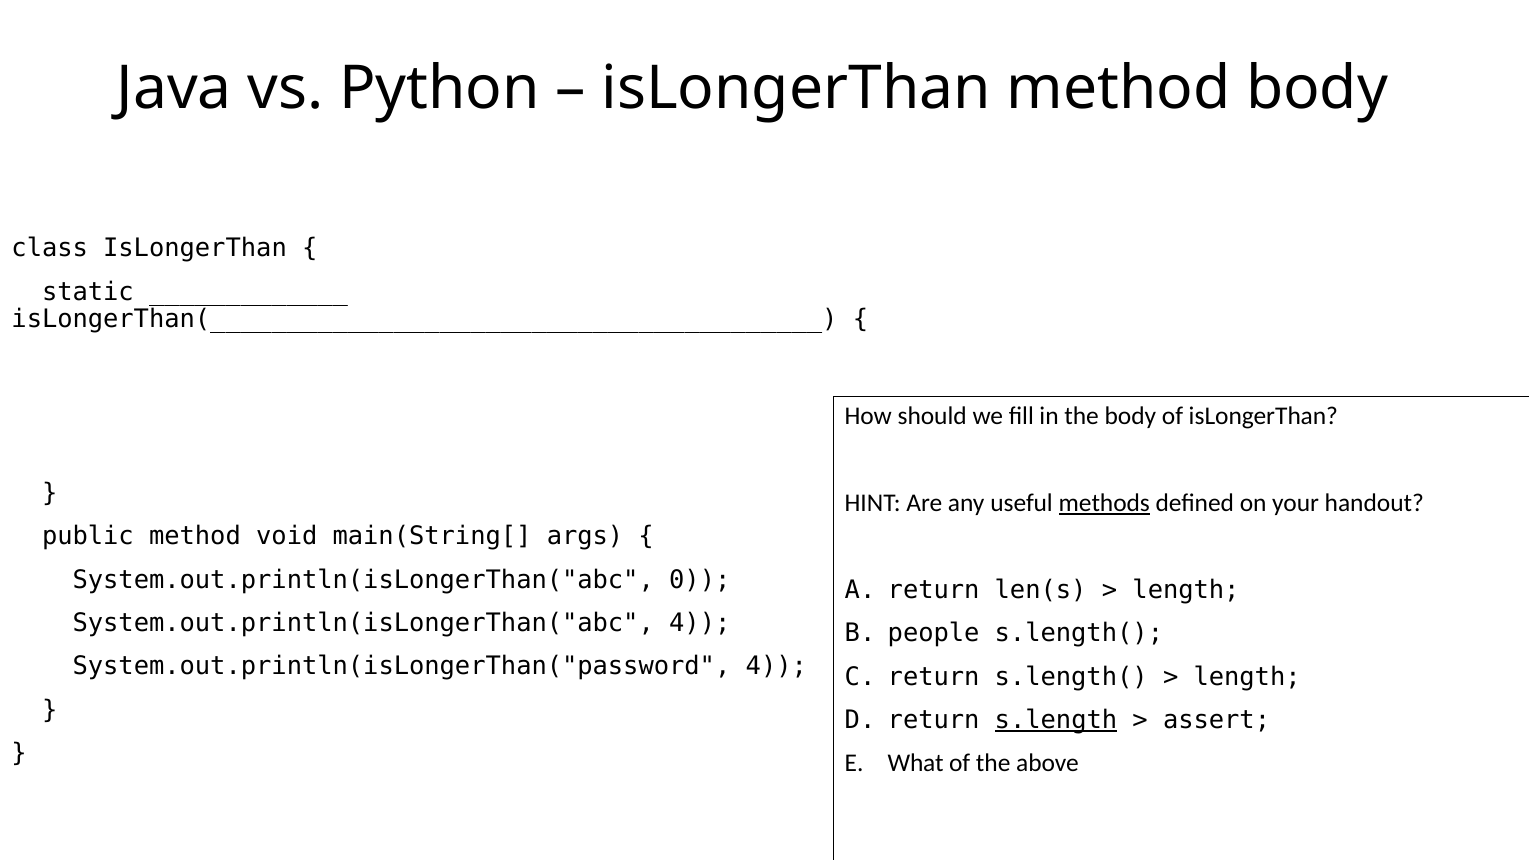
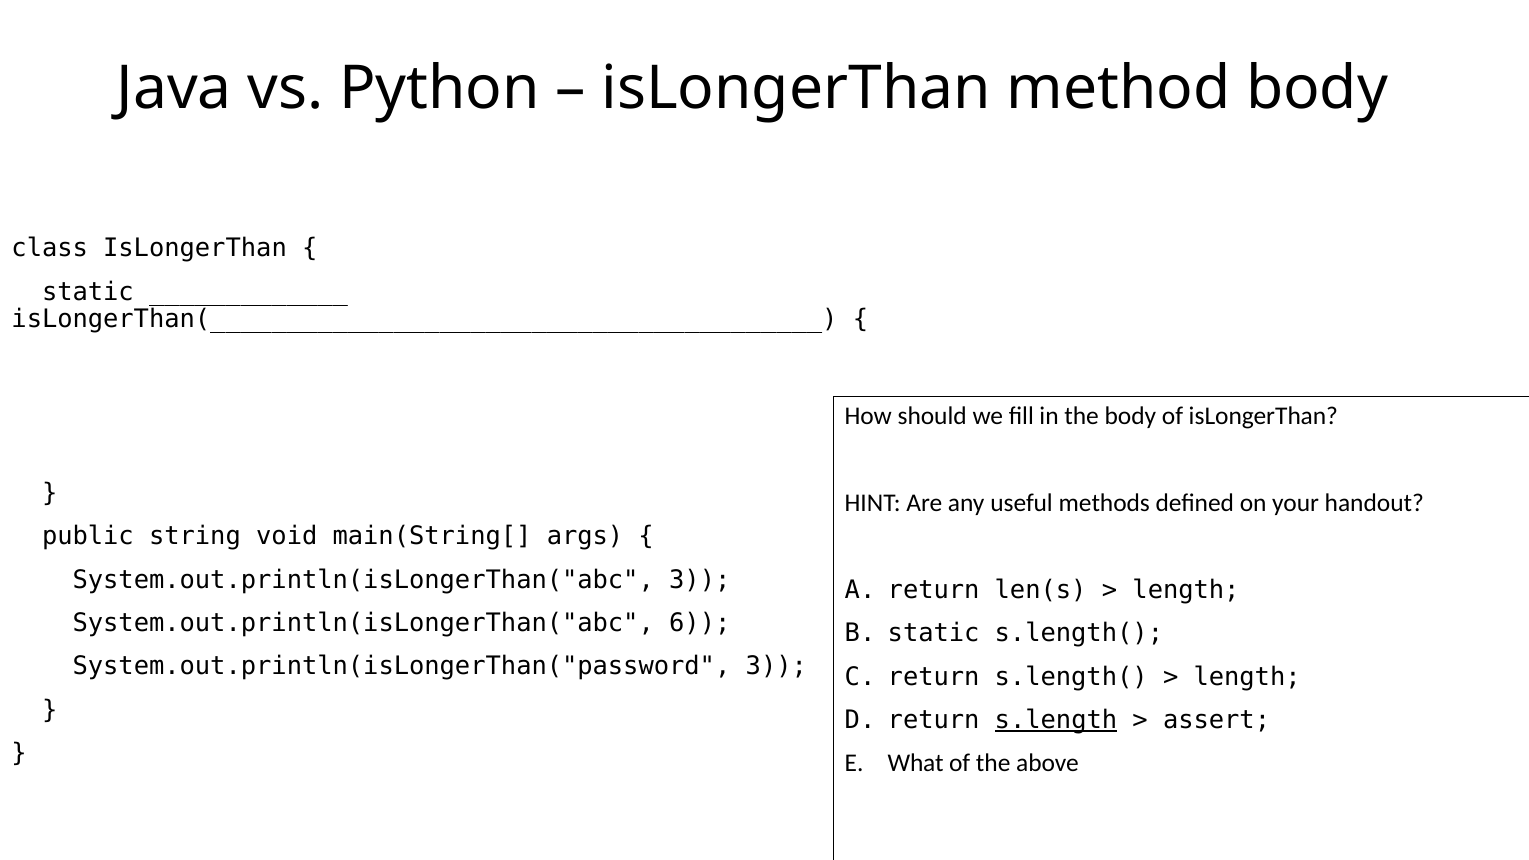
methods underline: present -> none (1104, 503)
public method: method -> string (195, 536)
System.out.println(isLongerThan("abc 0: 0 -> 3 (700, 580)
System.out.println(isLongerThan("abc 4: 4 -> 6 (700, 623)
people: people -> static (934, 633)
System.out.println(isLongerThan("password 4: 4 -> 3 (776, 667)
